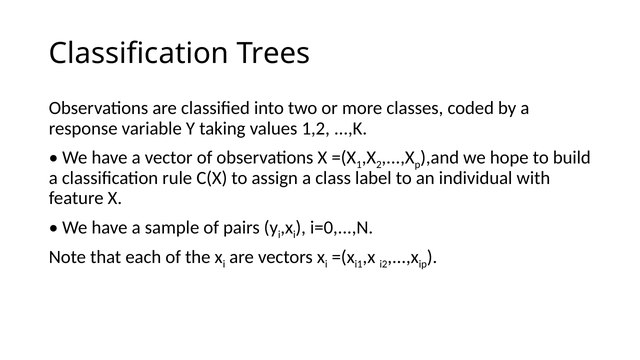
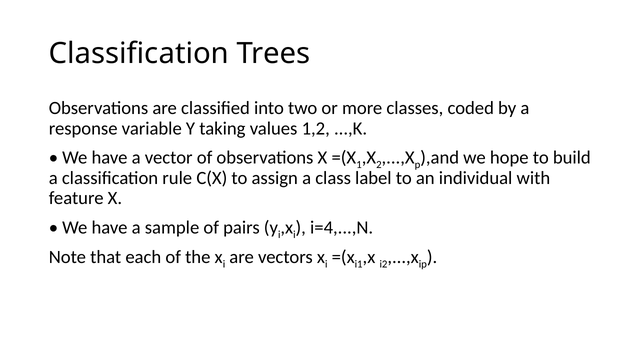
i=0,...,N: i=0,...,N -> i=4,...,N (342, 227)
